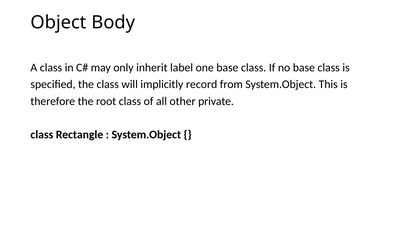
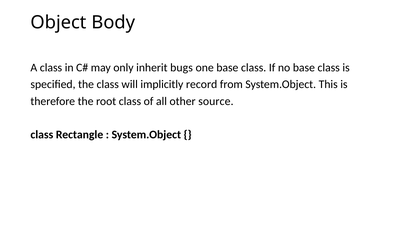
label: label -> bugs (182, 68)
private: private -> source (216, 101)
